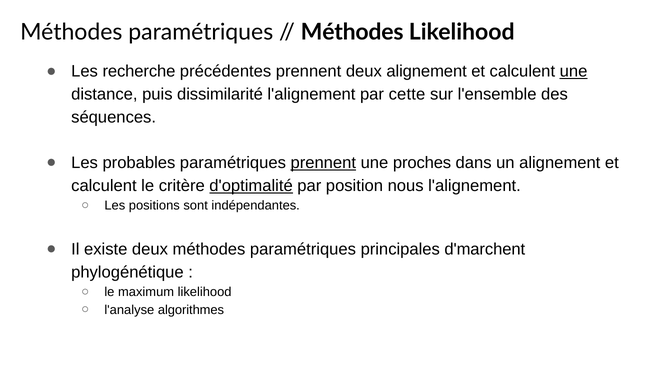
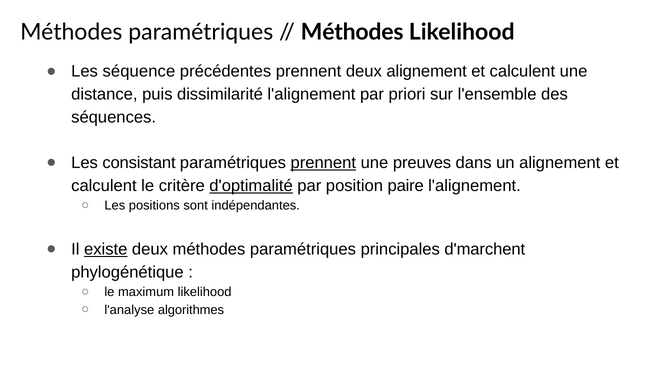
recherche: recherche -> séquence (139, 72)
une underline: present -> none (574, 72)
cette: cette -> priori (407, 94)
probables: probables -> consistant (139, 163)
proches: proches -> preuves (422, 163)
nous: nous -> paire (406, 186)
existe underline: none -> present (106, 250)
